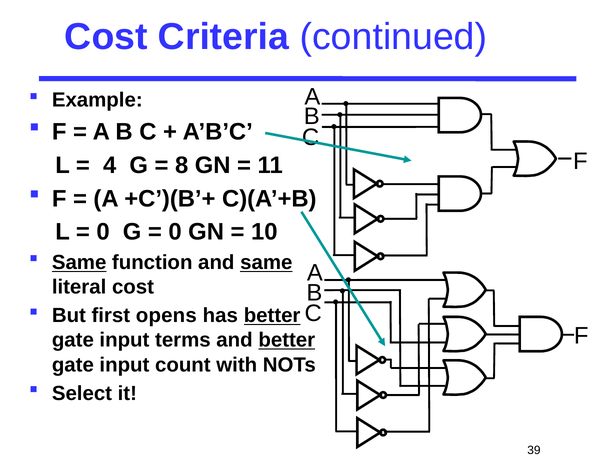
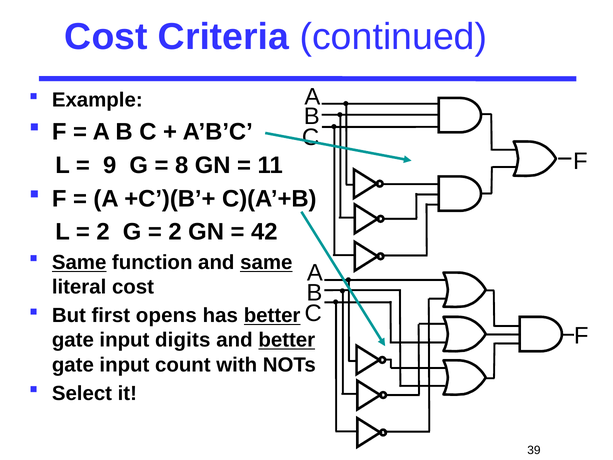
4: 4 -> 9 (110, 165)
0: 0 -> 2 (103, 232)
0: 0 -> 2 (175, 232)
10: 10 -> 42 (264, 232)
terms: terms -> digits (183, 340)
